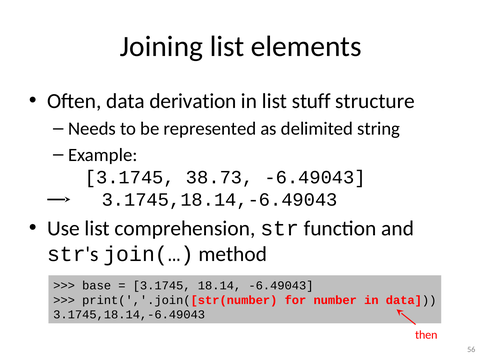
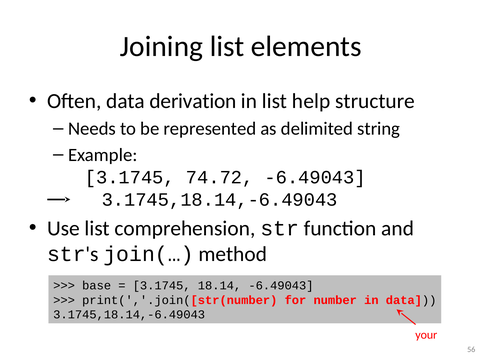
stuff: stuff -> help (311, 101)
38.73: 38.73 -> 74.72 (220, 178)
then: then -> your (426, 335)
